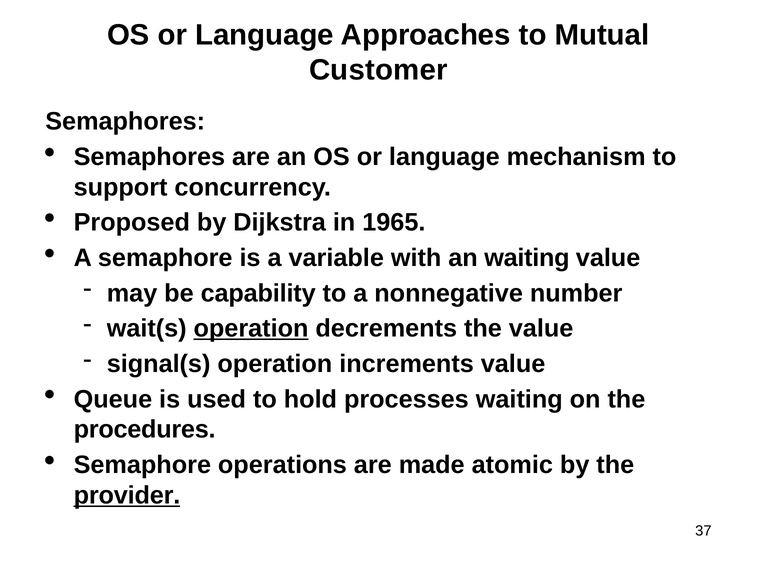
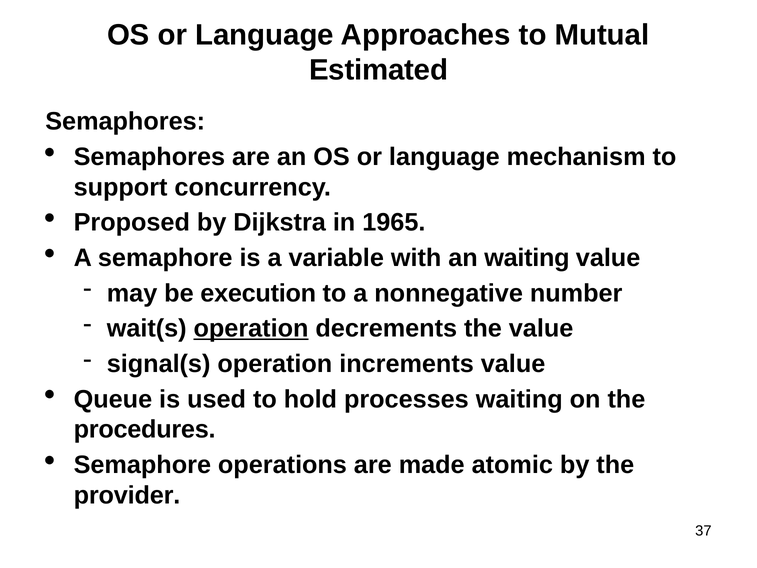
Customer: Customer -> Estimated (379, 70)
capability: capability -> execution (258, 293)
provider underline: present -> none (127, 495)
